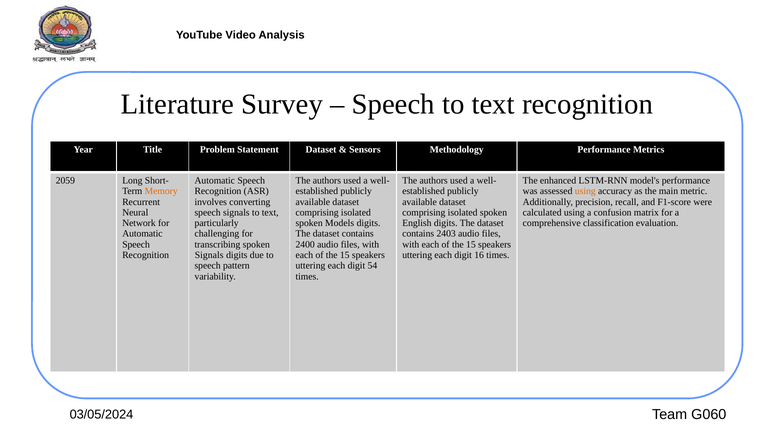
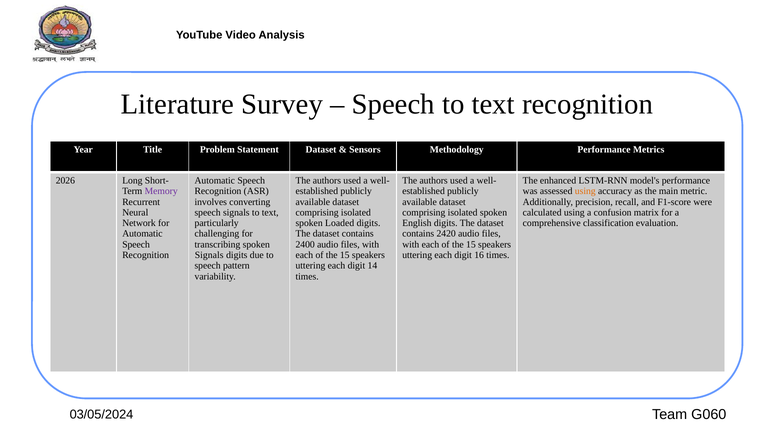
2059: 2059 -> 2026 (65, 181)
Memory colour: orange -> purple (161, 191)
Models: Models -> Loaded (340, 223)
2403: 2403 -> 2420 (446, 234)
54: 54 -> 14 (372, 266)
